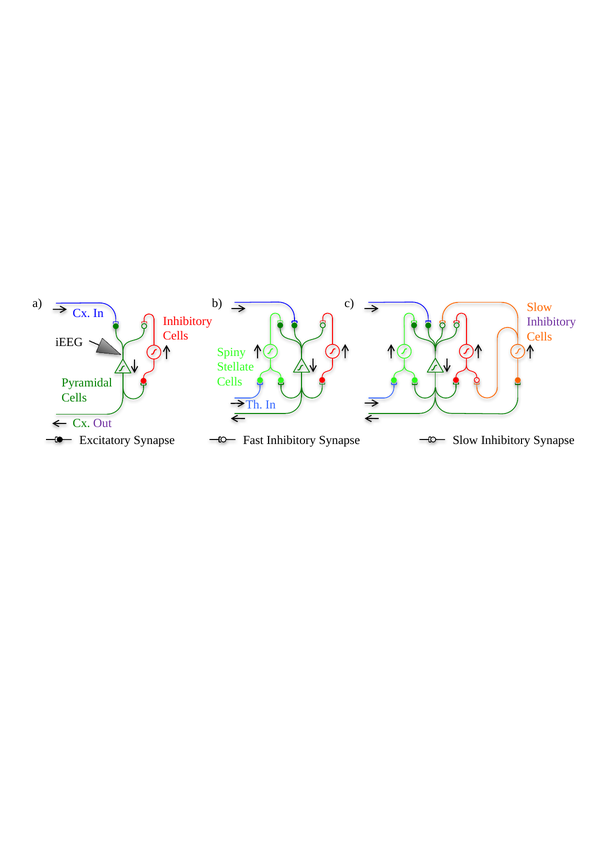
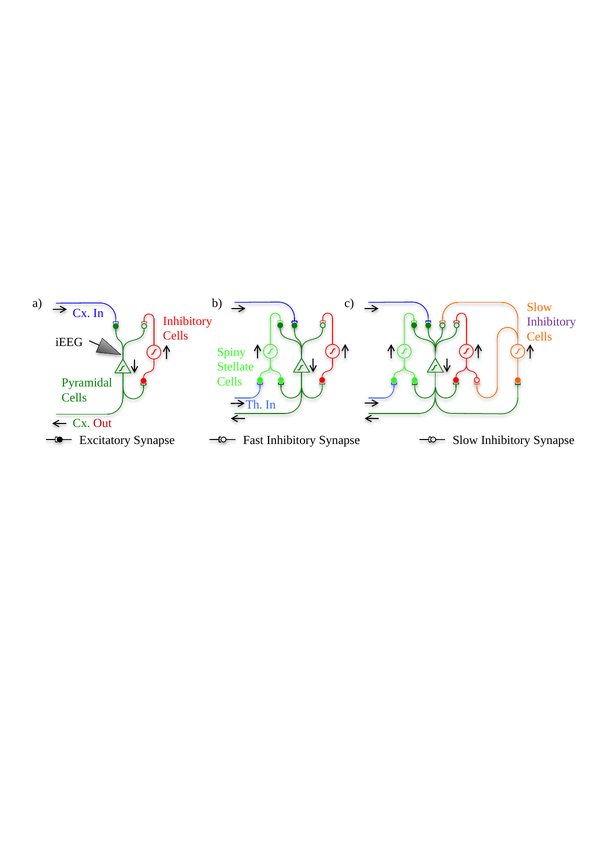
Out colour: purple -> red (102, 423)
